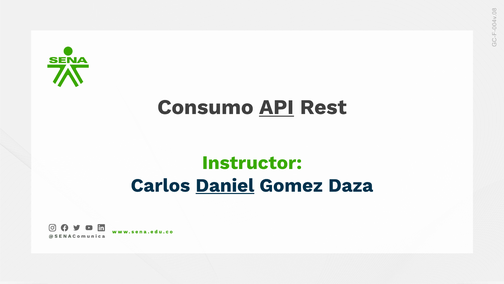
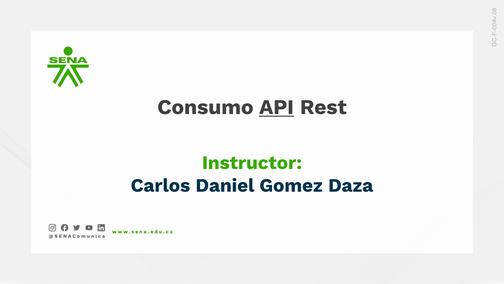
Daniel underline: present -> none (225, 185)
